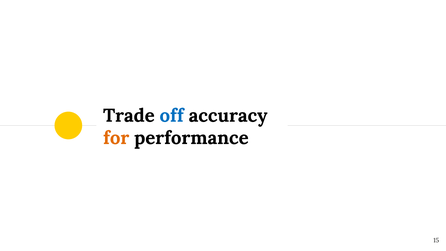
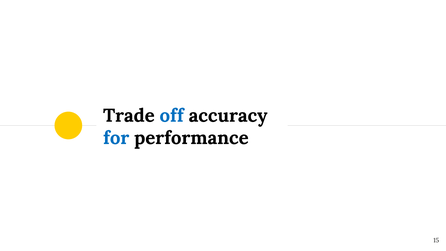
for colour: orange -> blue (116, 138)
